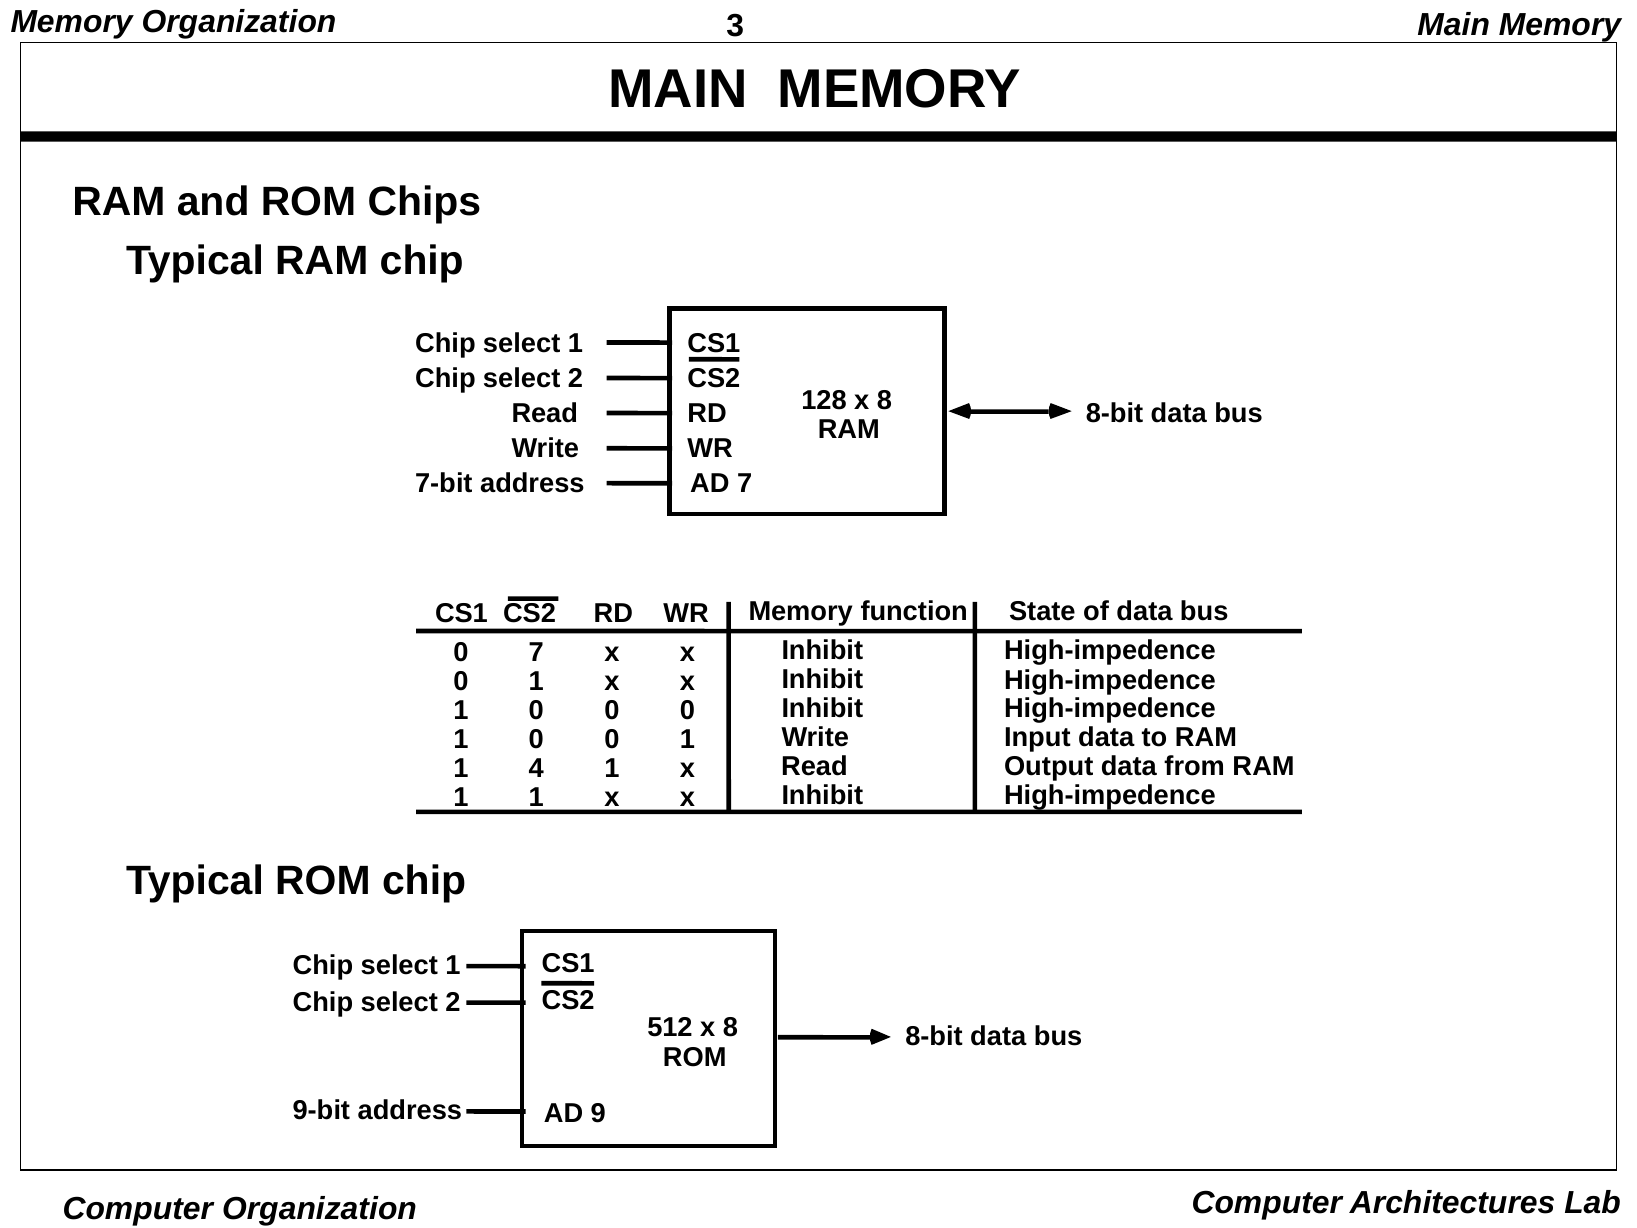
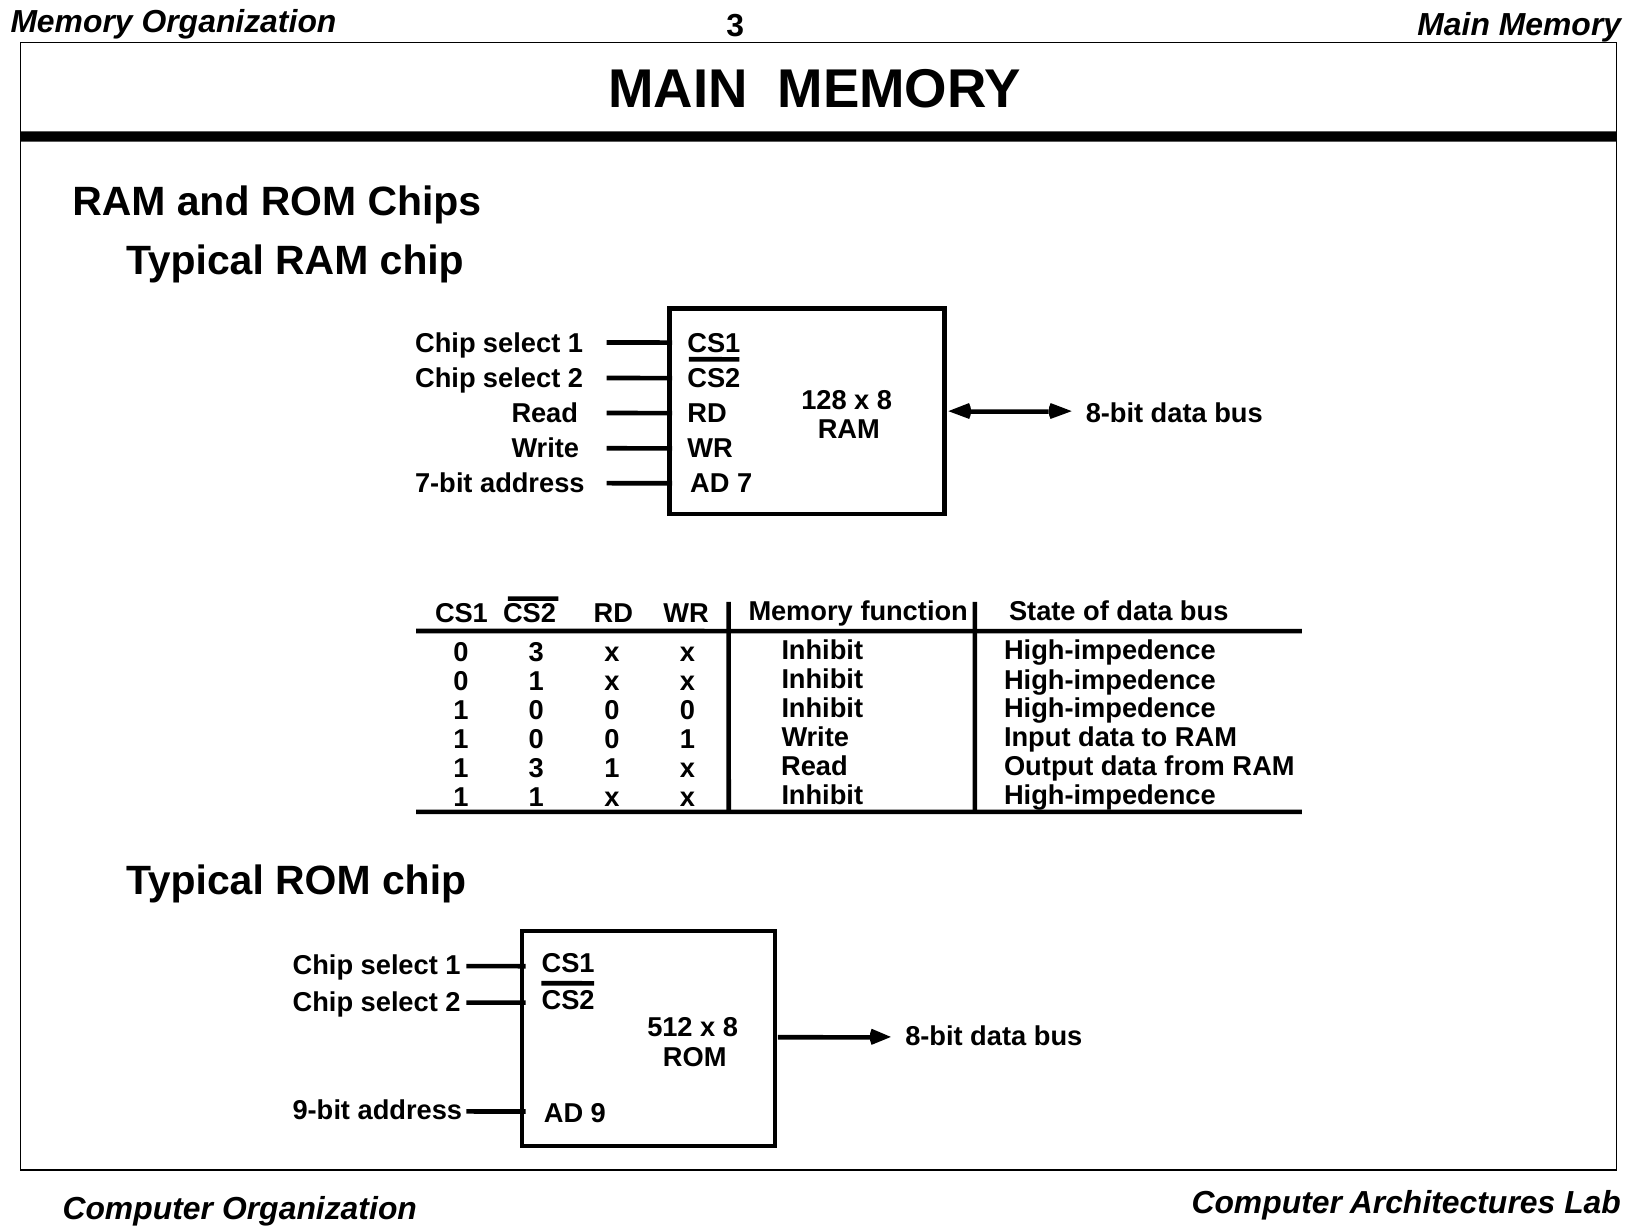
0 7: 7 -> 3 (536, 653)
1 4: 4 -> 3 (536, 769)
